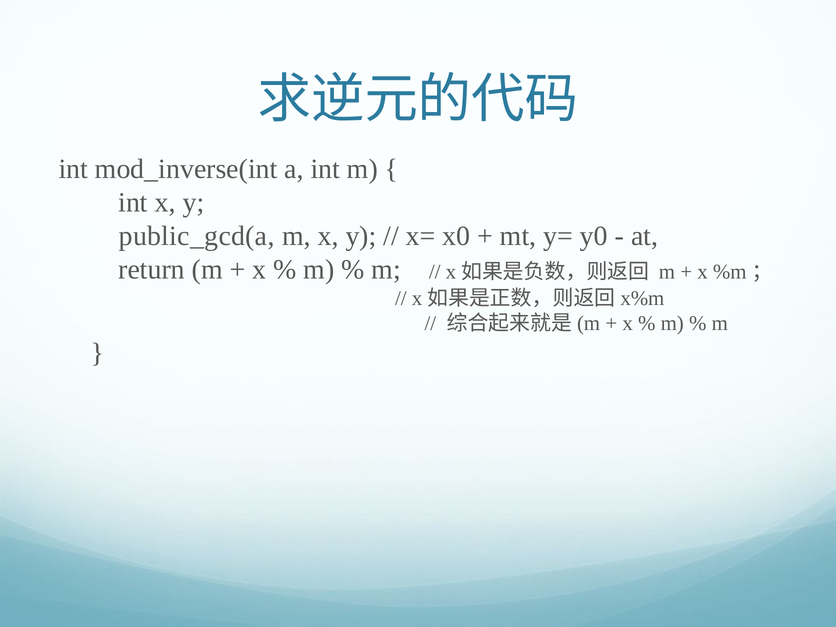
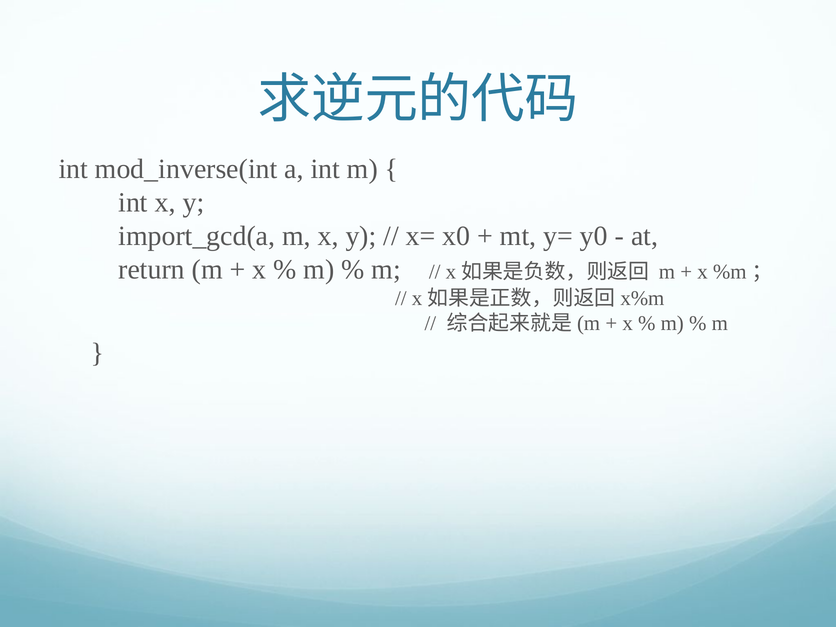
public_gcd(a: public_gcd(a -> import_gcd(a (197, 236)
